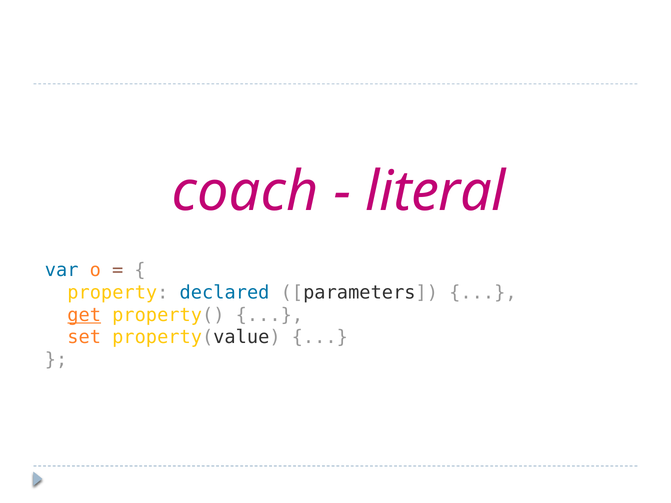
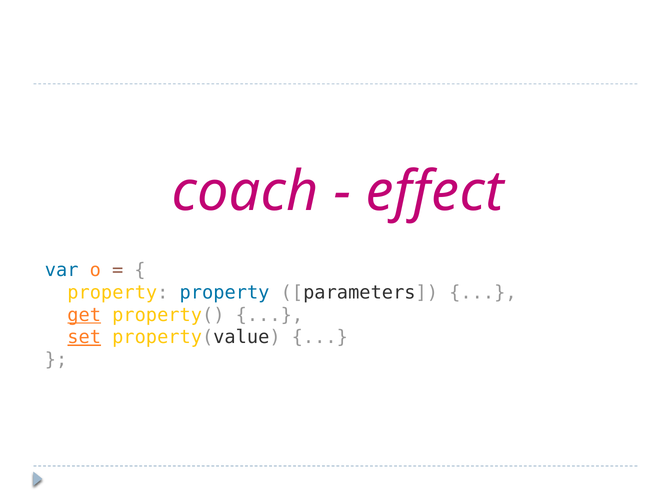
literal: literal -> effect (435, 192)
property declared: declared -> property (225, 293)
set underline: none -> present (84, 337)
